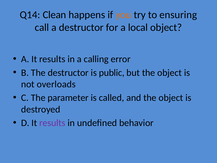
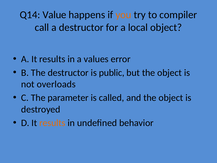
Clean: Clean -> Value (54, 15)
ensuring: ensuring -> compiler (178, 15)
calling: calling -> values (96, 59)
results colour: purple -> orange (52, 123)
